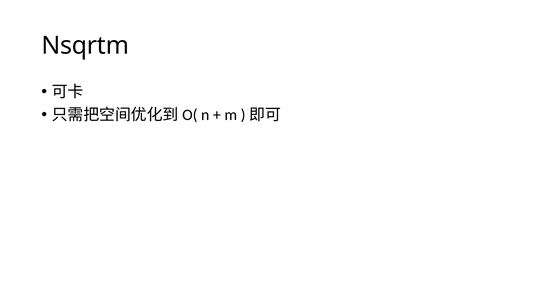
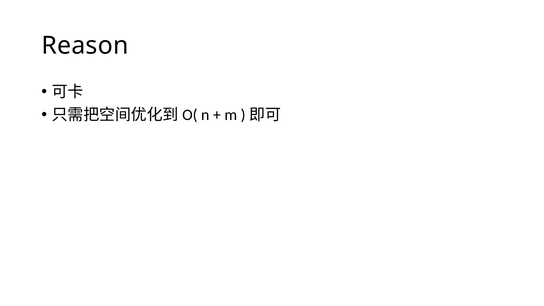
Nsqrtm: Nsqrtm -> Reason (85, 46)
